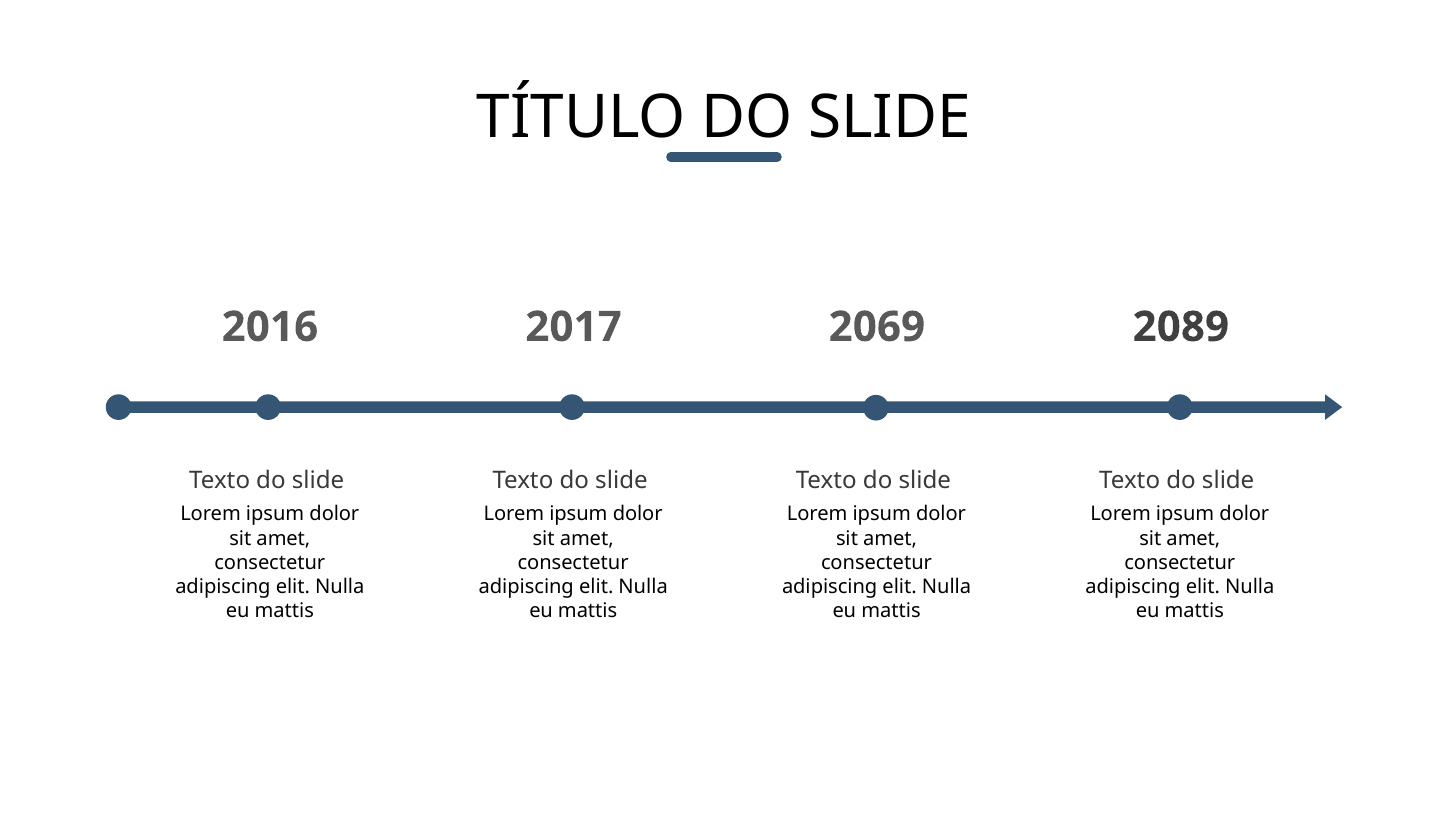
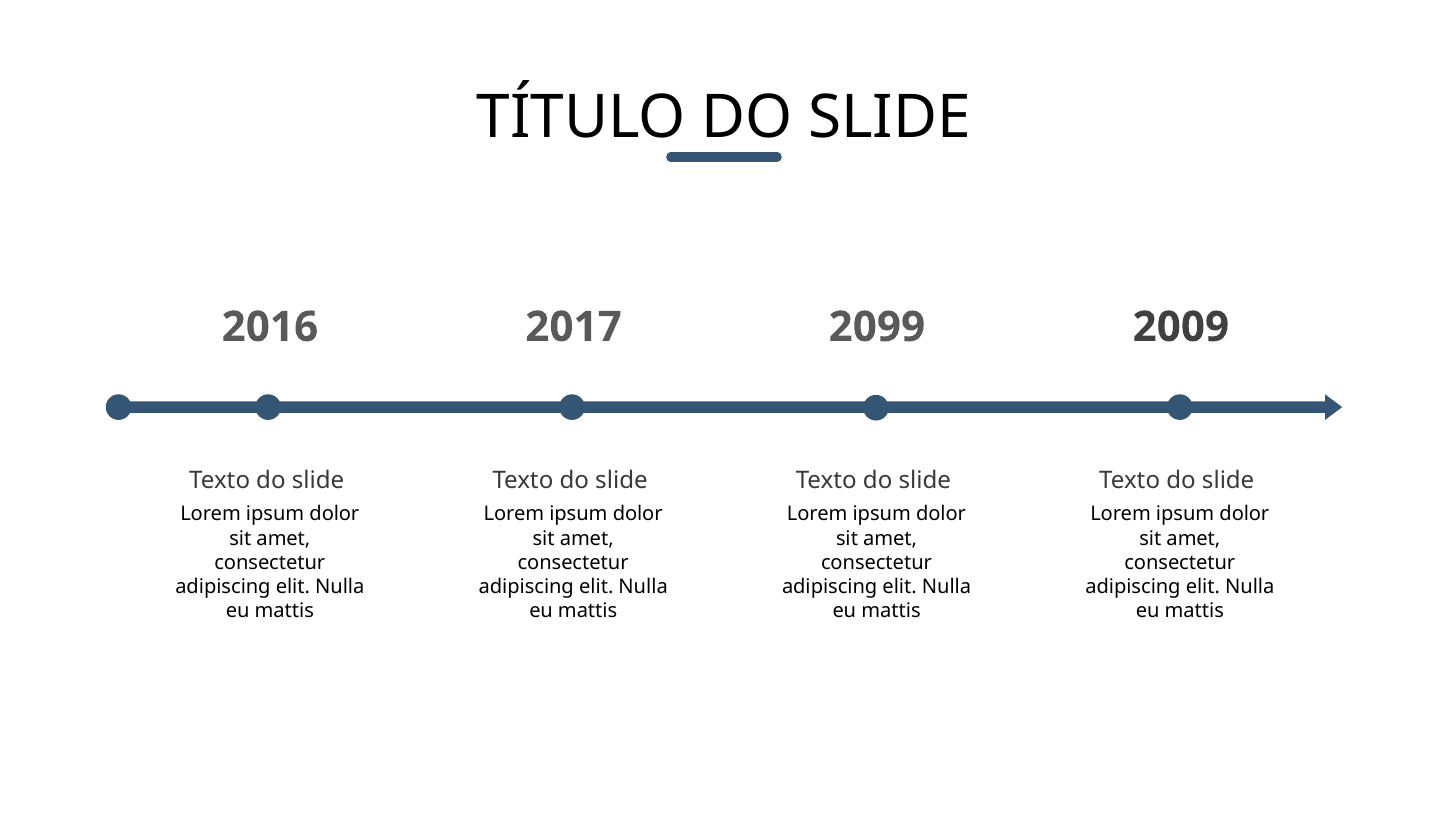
2069: 2069 -> 2099 (877, 327)
2089: 2089 -> 2009 (1181, 327)
